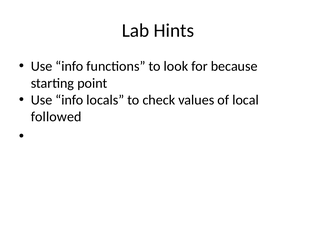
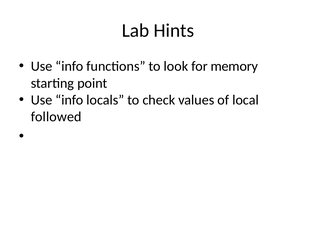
because: because -> memory (234, 66)
